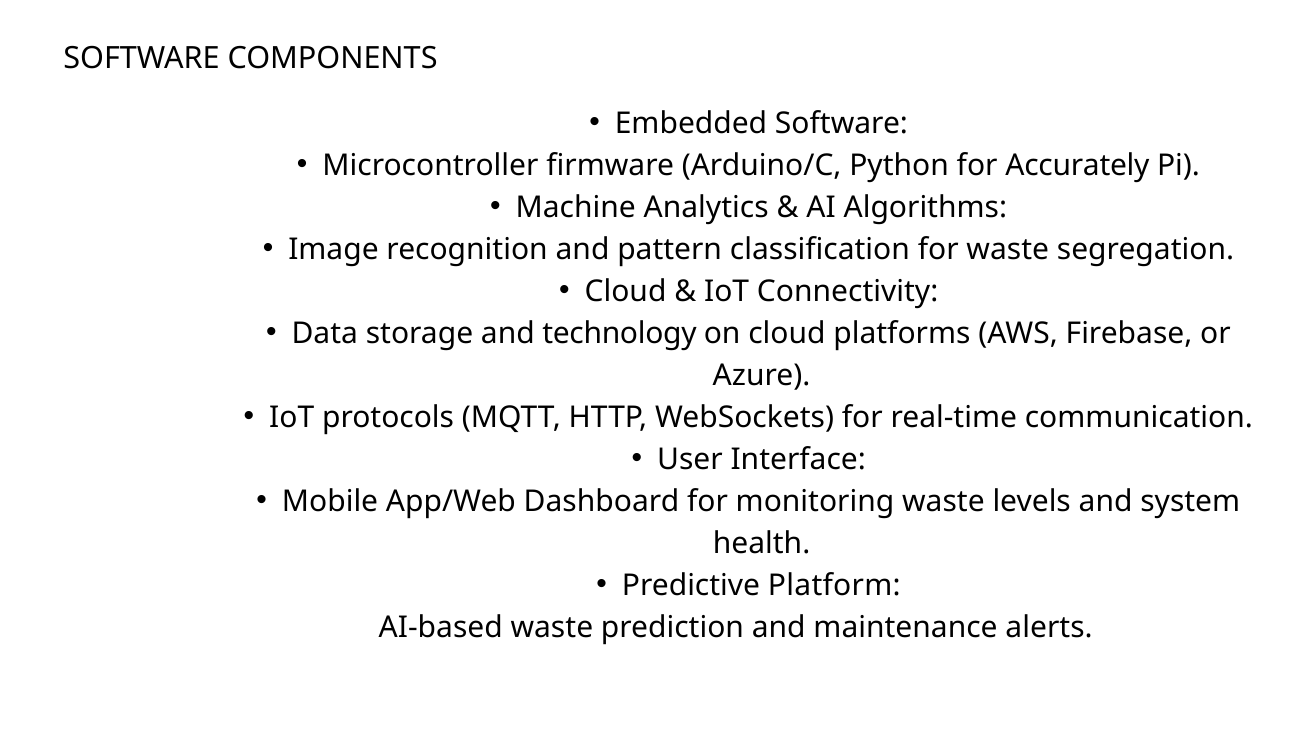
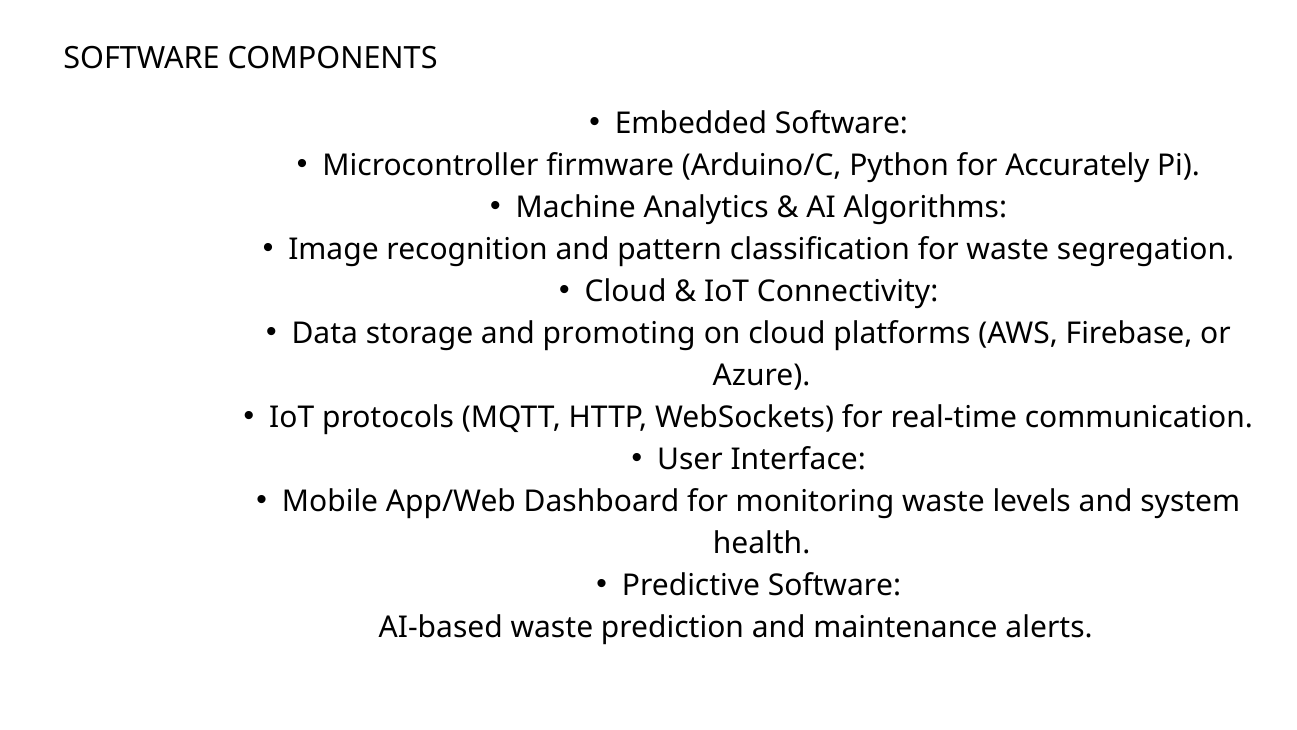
technology: technology -> promoting (619, 333)
Predictive Platform: Platform -> Software (834, 585)
